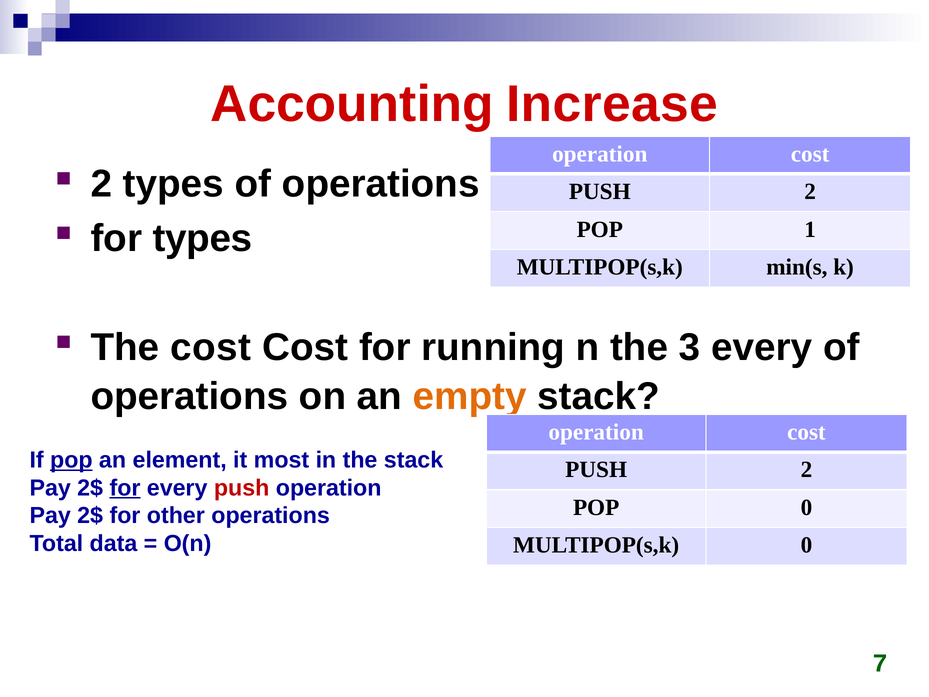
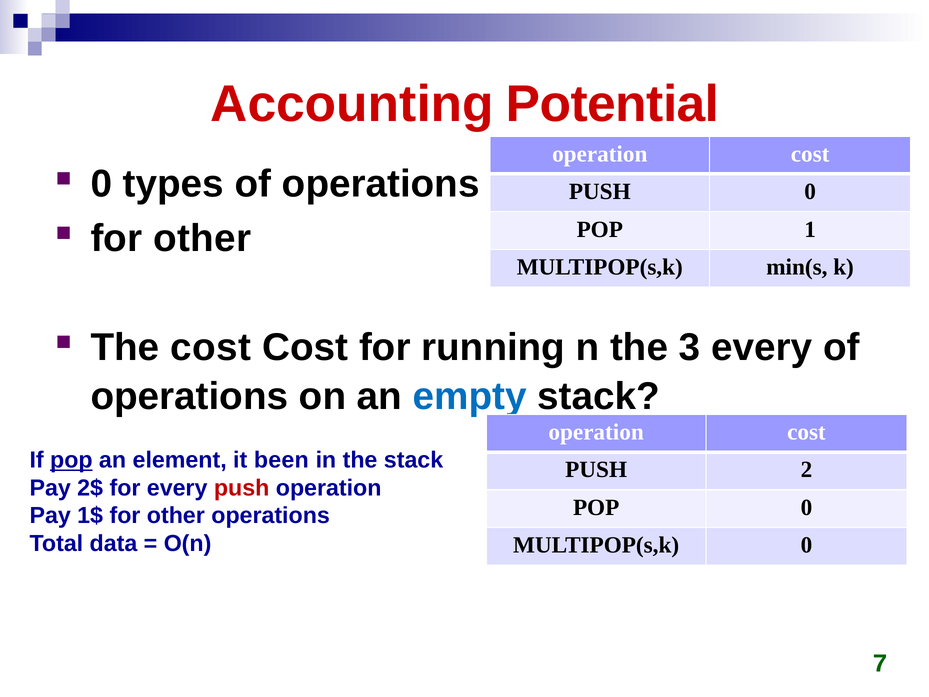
Increase: Increase -> Potential (612, 104)
2: 2 -> 0 (101, 184)
2: 2 -> 0 (810, 192)
types: types -> other (202, 238)
empty colour: orange -> blue (470, 396)
most: most -> been (281, 460)
for underline: present -> none (125, 488)
2$: 2$ -> 1$ (90, 516)
